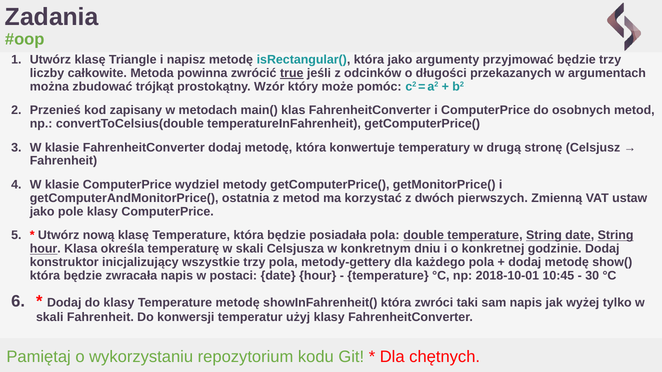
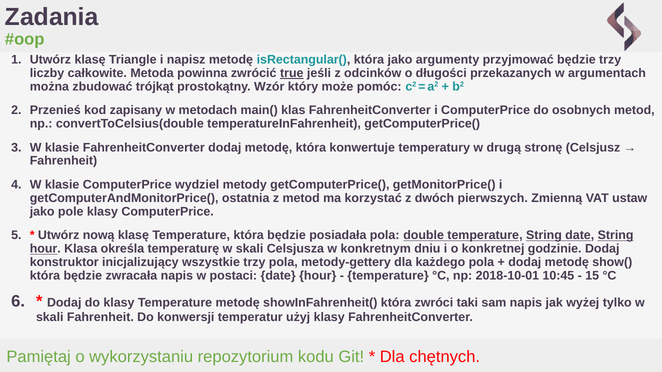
30: 30 -> 15 (592, 276)
